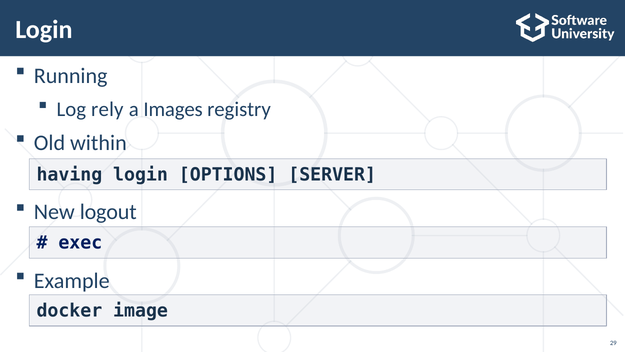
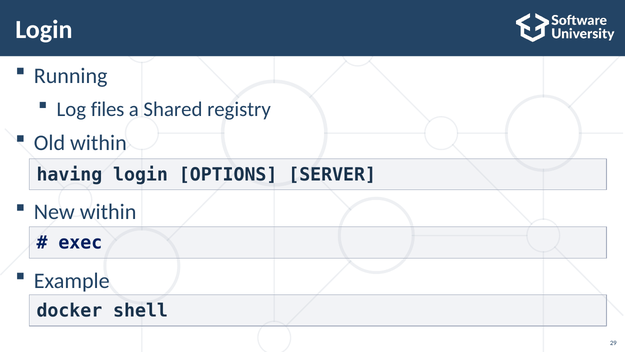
rely: rely -> files (108, 109)
Images: Images -> Shared (173, 109)
New logout: logout -> within (108, 212)
image: image -> shell (141, 310)
